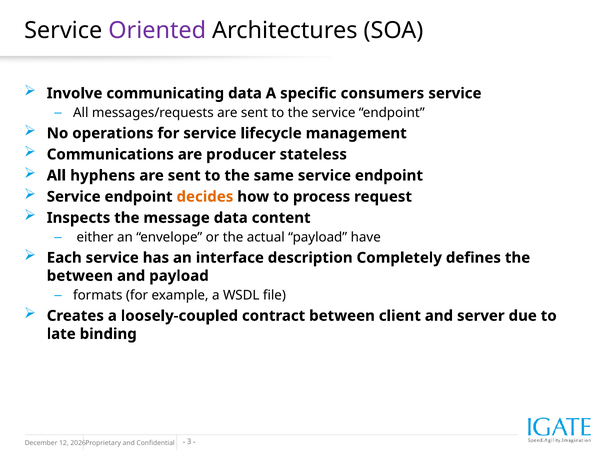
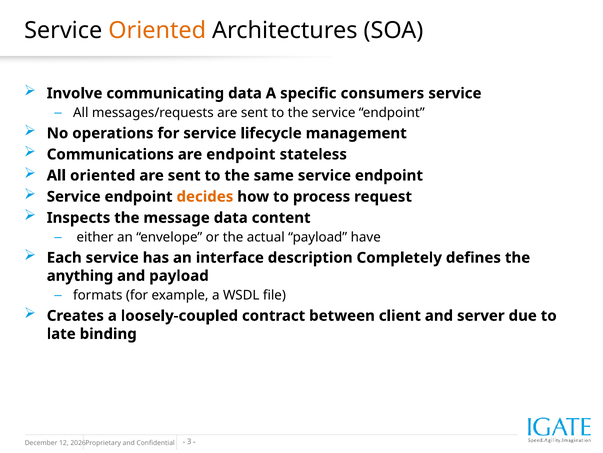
Oriented colour: purple -> orange (157, 30)
are producer: producer -> endpoint (241, 154)
All hyphens: hyphens -> oriented (103, 175)
between: between -> anything (80, 275)
